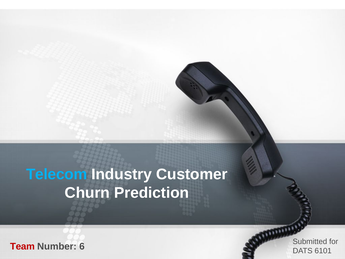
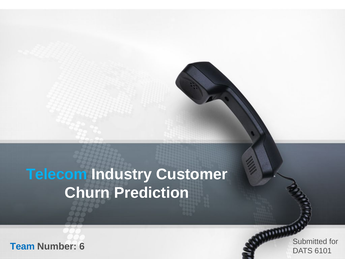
Team colour: red -> blue (22, 246)
